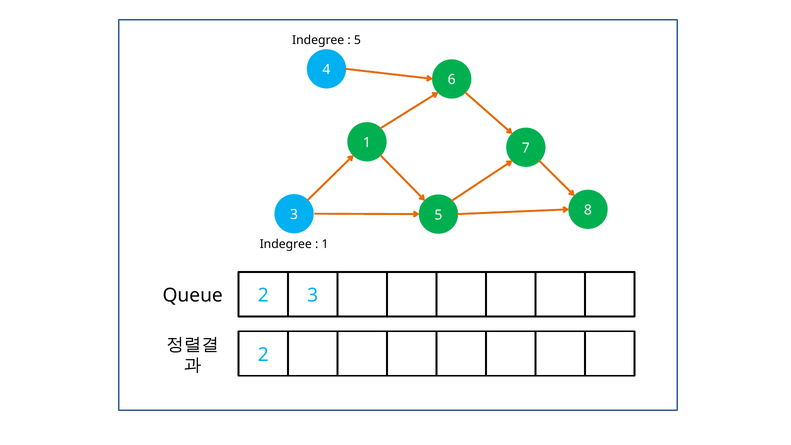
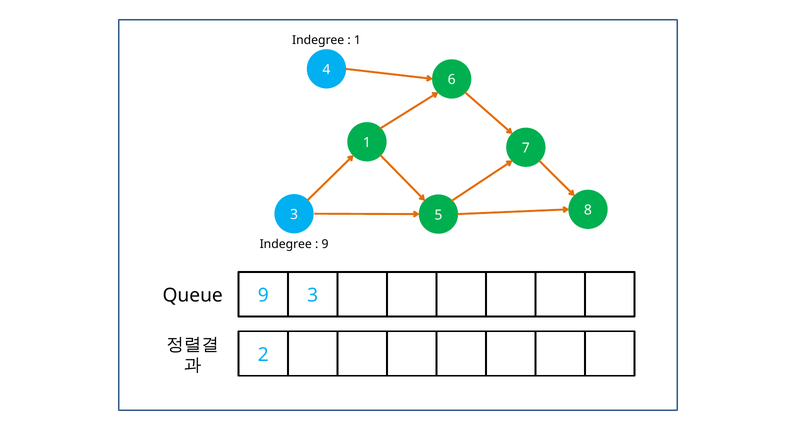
5: 5 -> 1 (357, 40)
1: 1 -> 9 (325, 244)
Queue 2: 2 -> 9 (263, 295)
